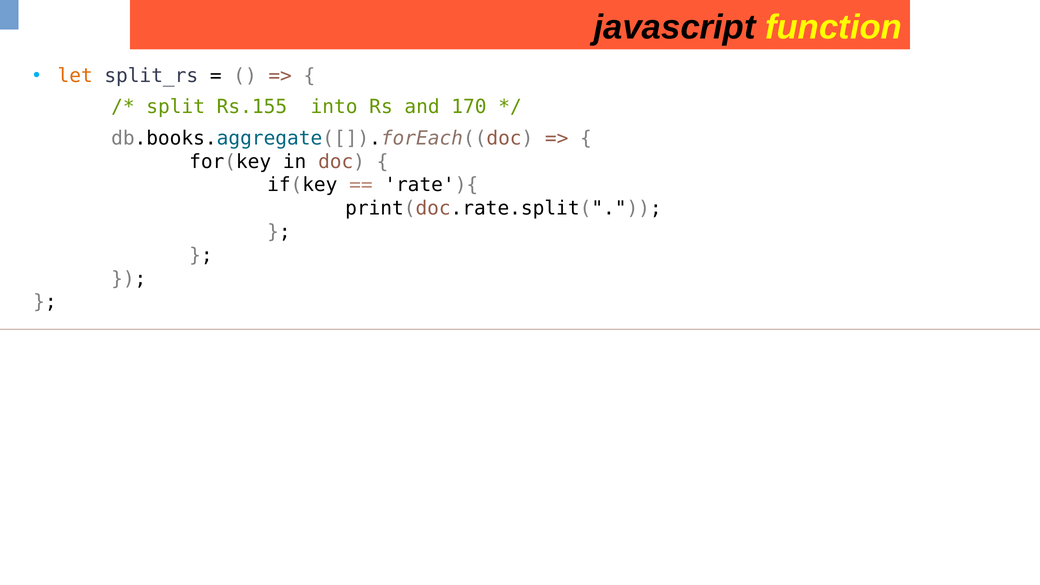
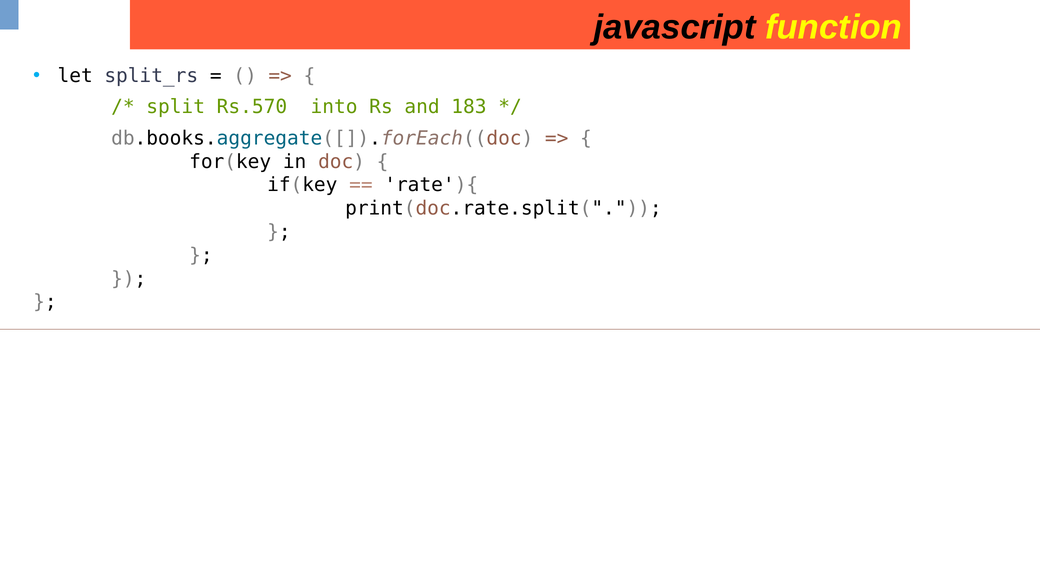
let colour: orange -> black (75, 76)
Rs.155: Rs.155 -> Rs.570 (252, 107)
170: 170 -> 183 (469, 107)
